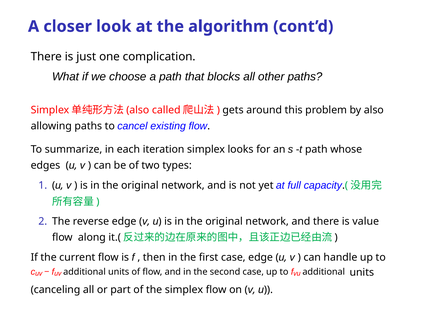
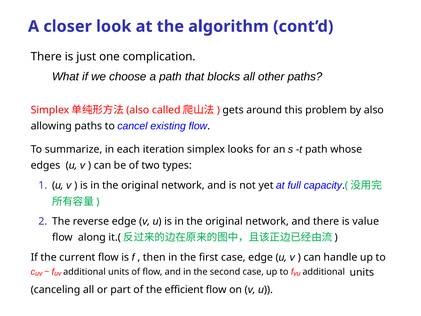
the simplex: simplex -> efficient (184, 290)
